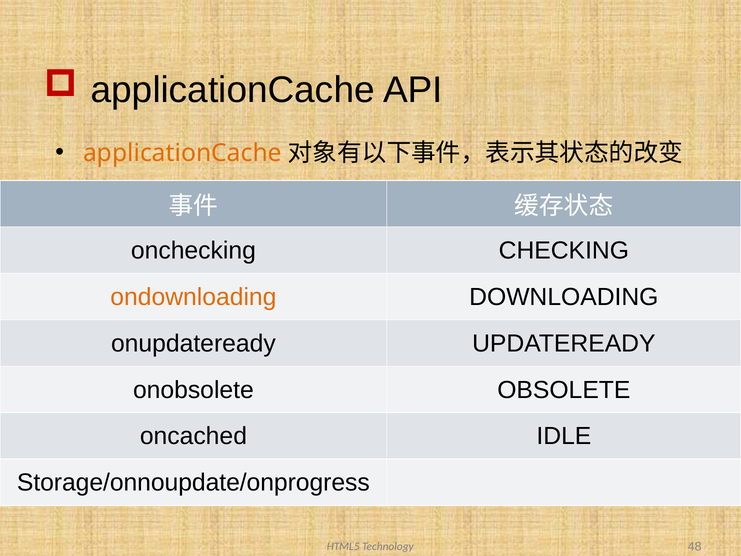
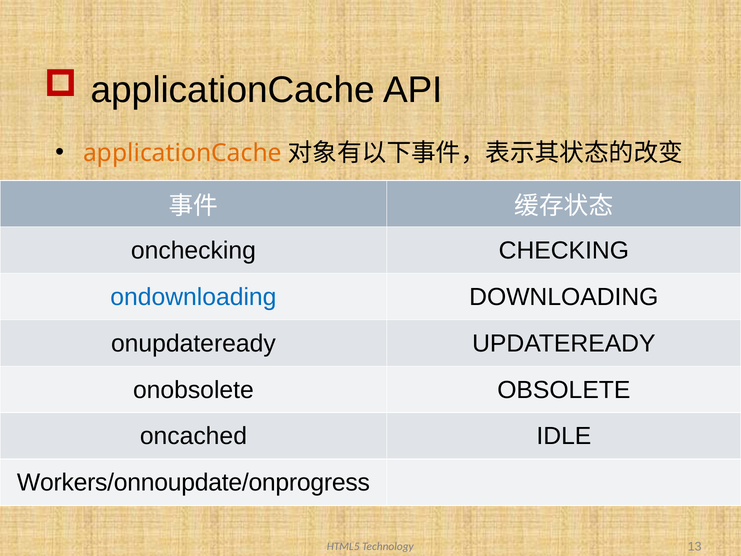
ondownloading colour: orange -> blue (193, 297)
Storage/onnoupdate/onprogress: Storage/onnoupdate/onprogress -> Workers/onnoupdate/onprogress (193, 483)
48: 48 -> 13 (695, 547)
